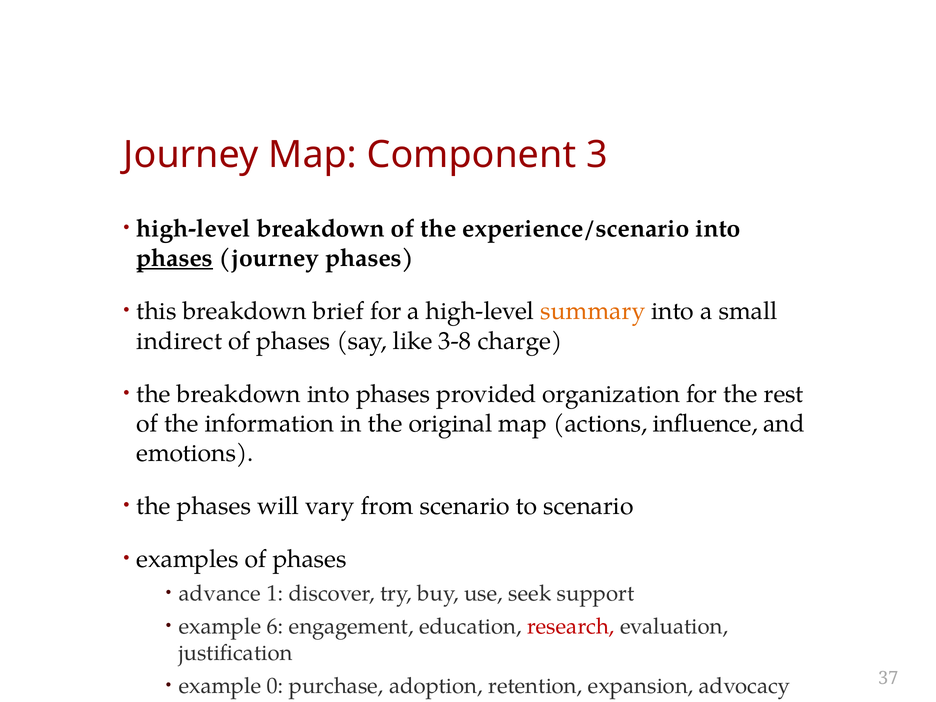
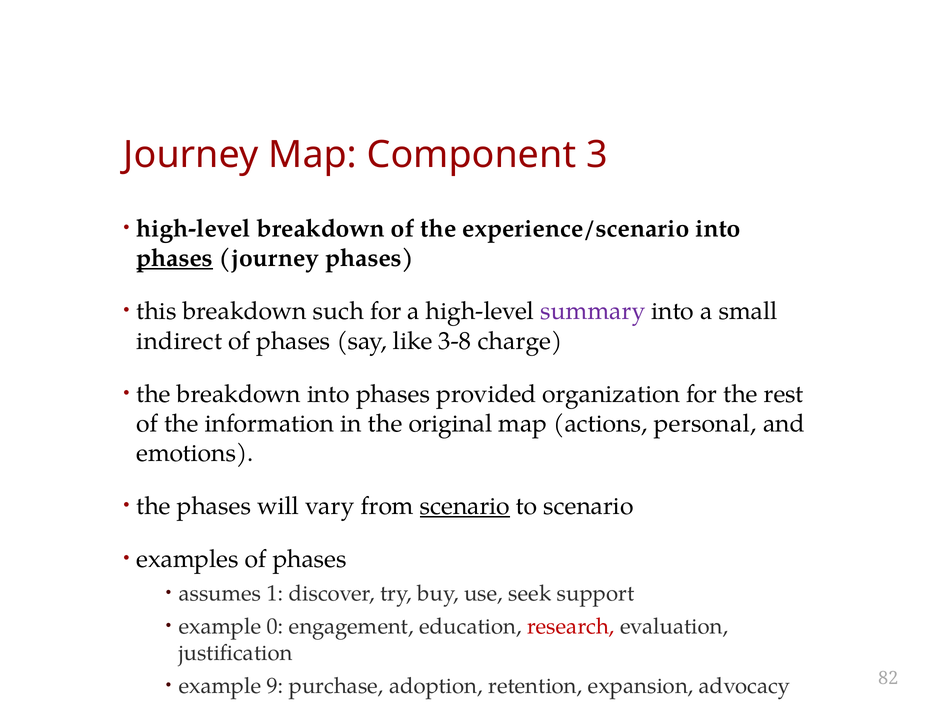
brief: brief -> such (338, 311)
summary colour: orange -> purple (593, 311)
influence: influence -> personal (705, 424)
scenario underline: none -> present (465, 506)
advance: advance -> assumes (220, 594)
6: 6 -> 0 (275, 627)
0: 0 -> 9 (275, 686)
37: 37 -> 82 (888, 678)
